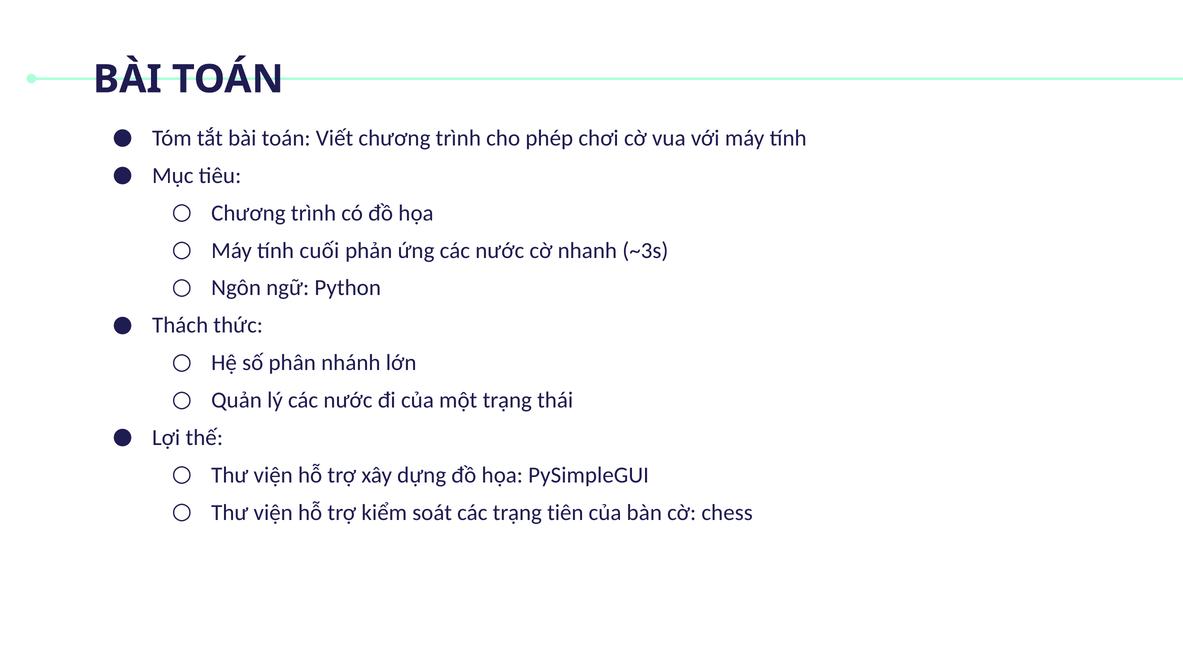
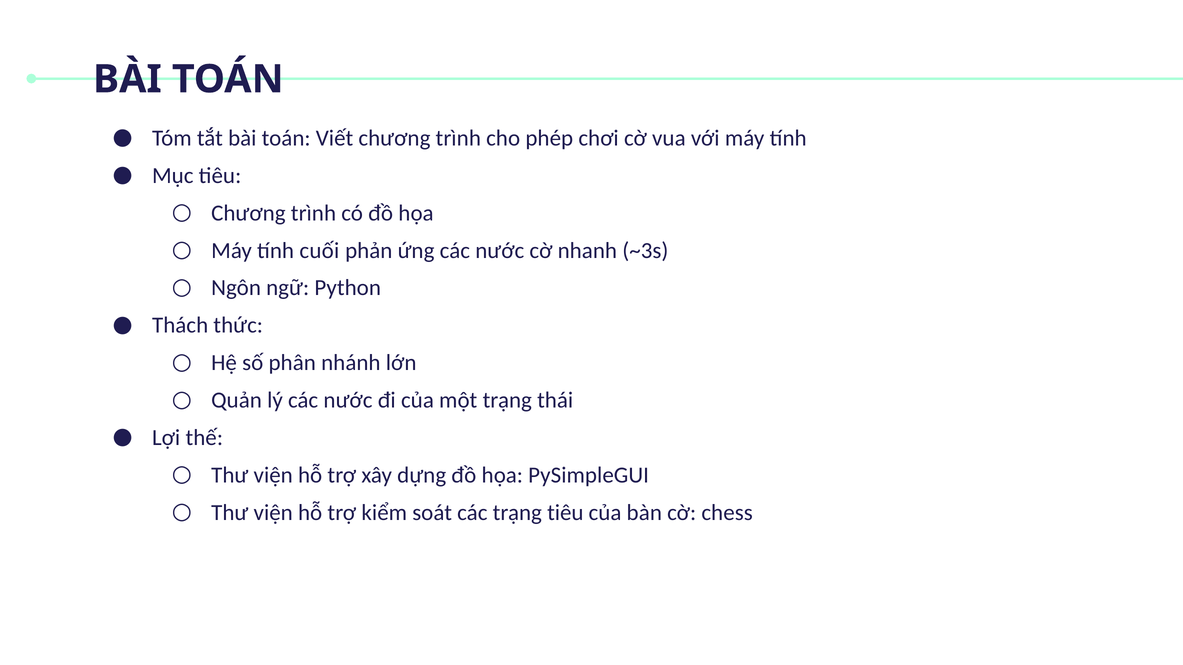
trạng tiên: tiên -> tiêu (565, 513)
